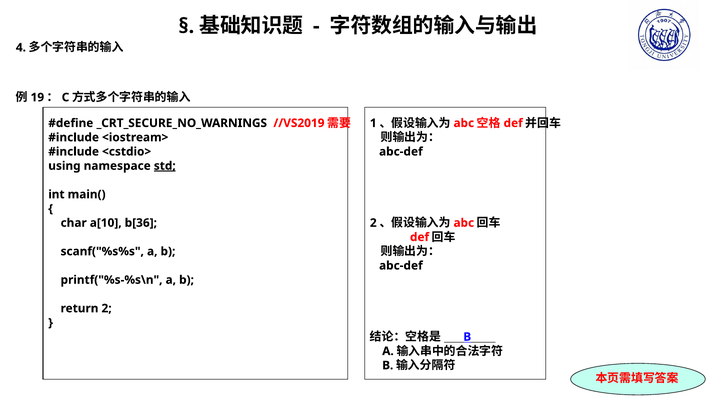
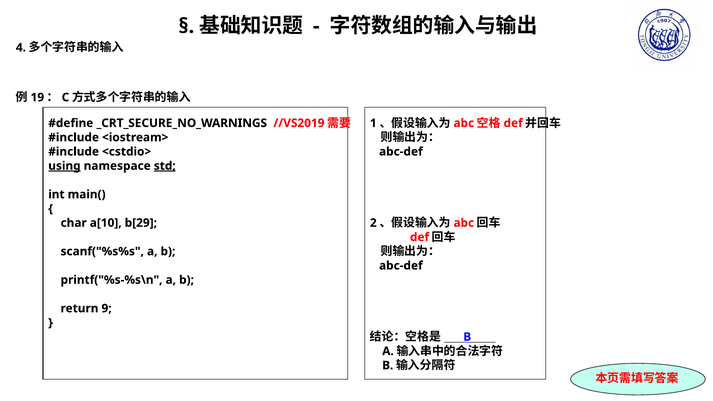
using underline: none -> present (64, 166)
b[36: b[36 -> b[29 (141, 223)
return 2: 2 -> 9 (107, 308)
